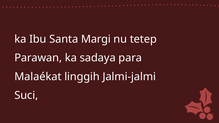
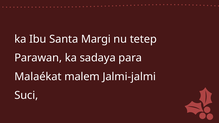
linggih: linggih -> malem (82, 77)
